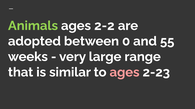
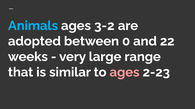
Animals colour: light green -> light blue (33, 26)
2-2: 2-2 -> 3-2 (104, 26)
55: 55 -> 22 (167, 41)
